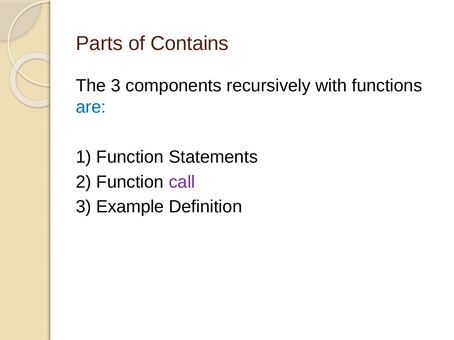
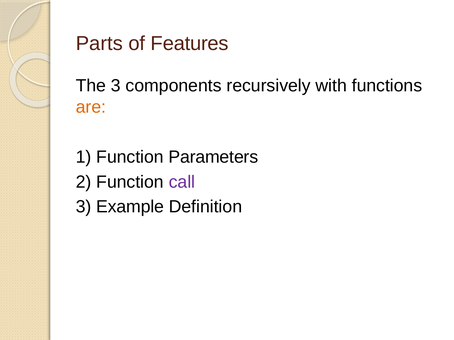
Contains: Contains -> Features (190, 43)
are colour: blue -> orange (91, 107)
Statements: Statements -> Parameters (213, 157)
